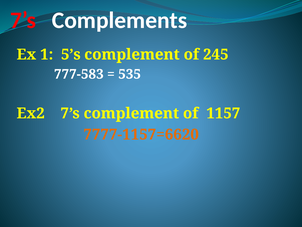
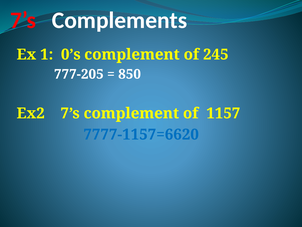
5’s: 5’s -> 0’s (71, 54)
777-583: 777-583 -> 777-205 (79, 74)
535: 535 -> 850 (130, 74)
7777-1157=6620 colour: orange -> blue (141, 134)
